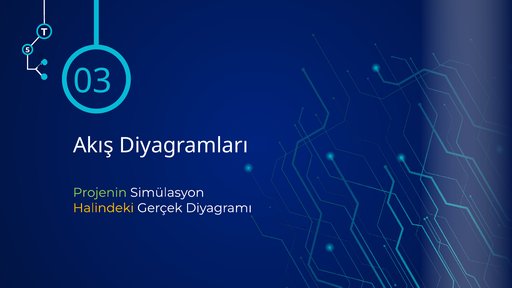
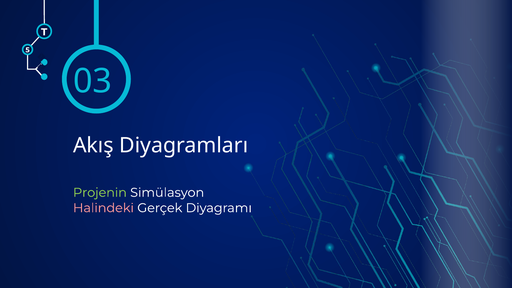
Halindeki colour: yellow -> pink (103, 208)
